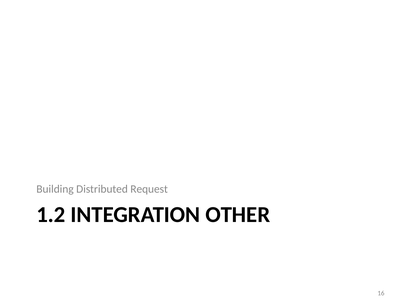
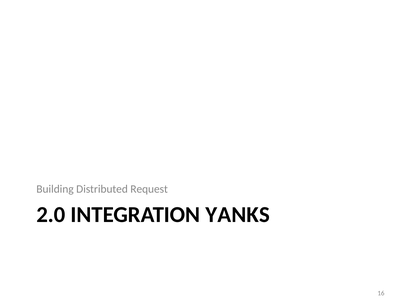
1.2: 1.2 -> 2.0 (51, 214)
OTHER: OTHER -> YANKS (238, 214)
